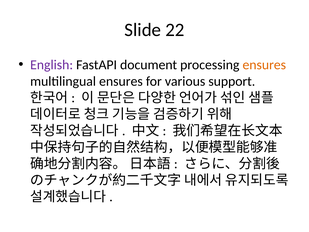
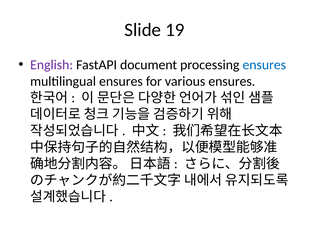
22: 22 -> 19 (175, 30)
ensures colour: orange -> blue (264, 65)
various support: support -> ensures (232, 81)
